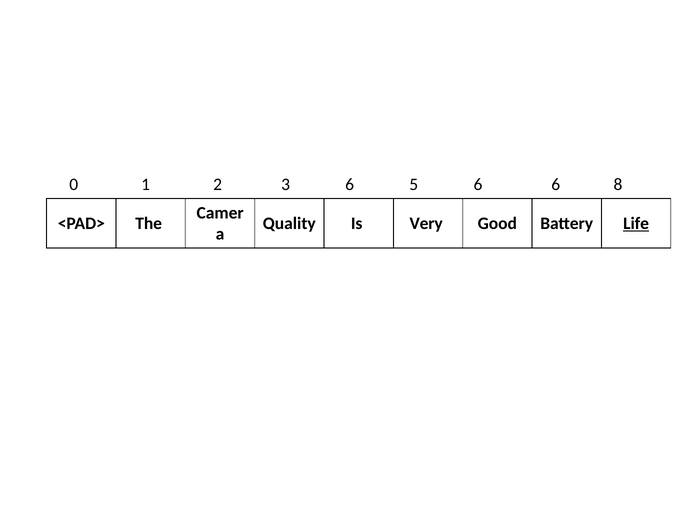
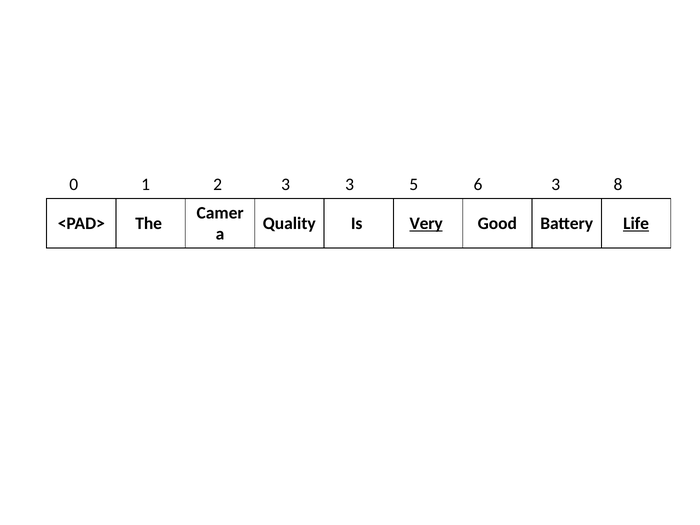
3 6: 6 -> 3 (350, 184)
6 6: 6 -> 3 (556, 184)
Very underline: none -> present (426, 223)
